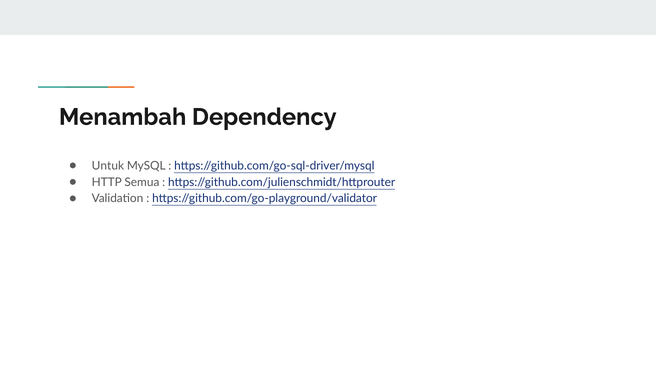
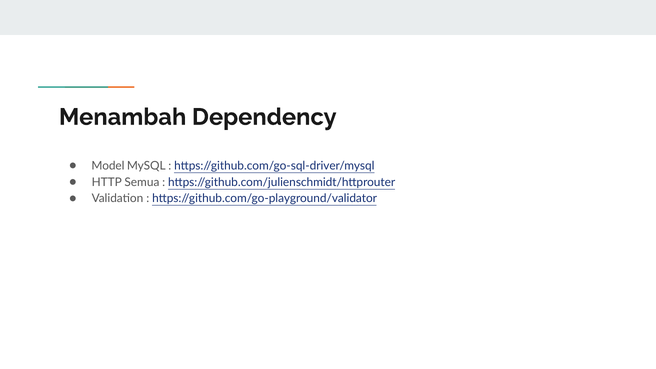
Untuk: Untuk -> Model (108, 166)
